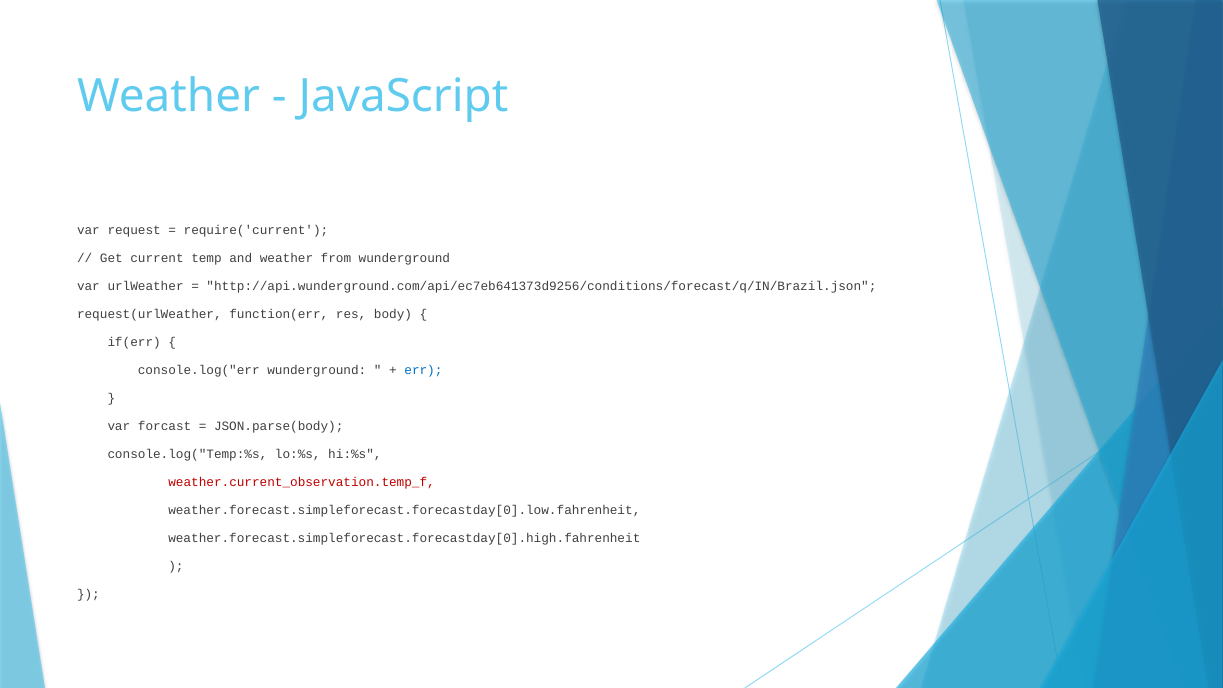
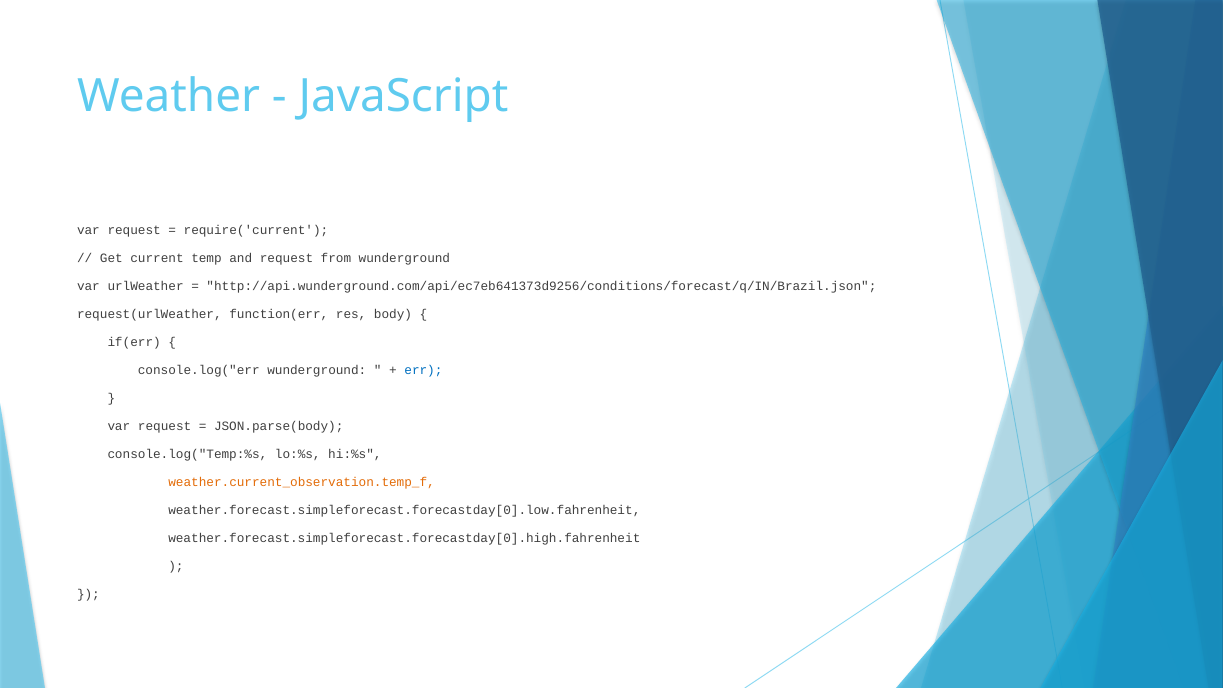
and weather: weather -> request (286, 258)
forcast: forcast -> request (165, 426)
weather.current_observation.temp_f colour: red -> orange (302, 482)
